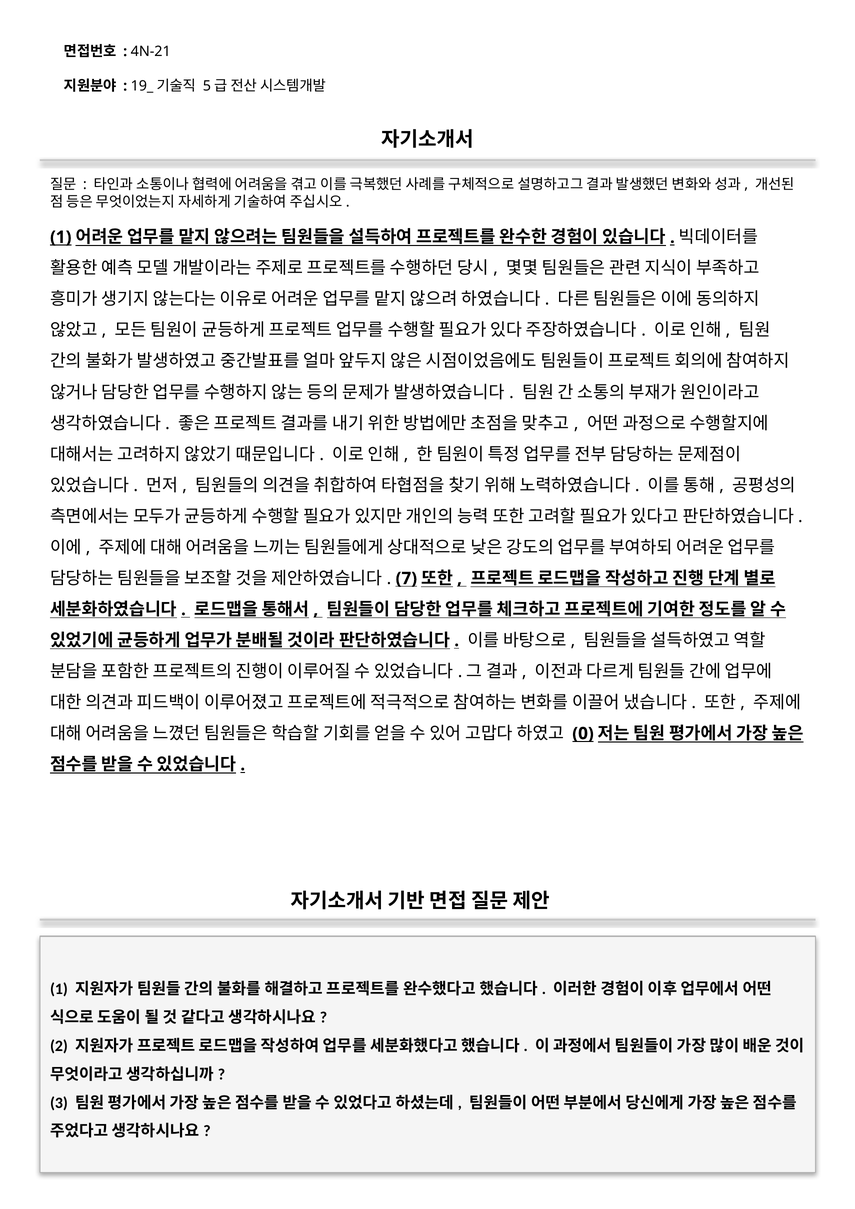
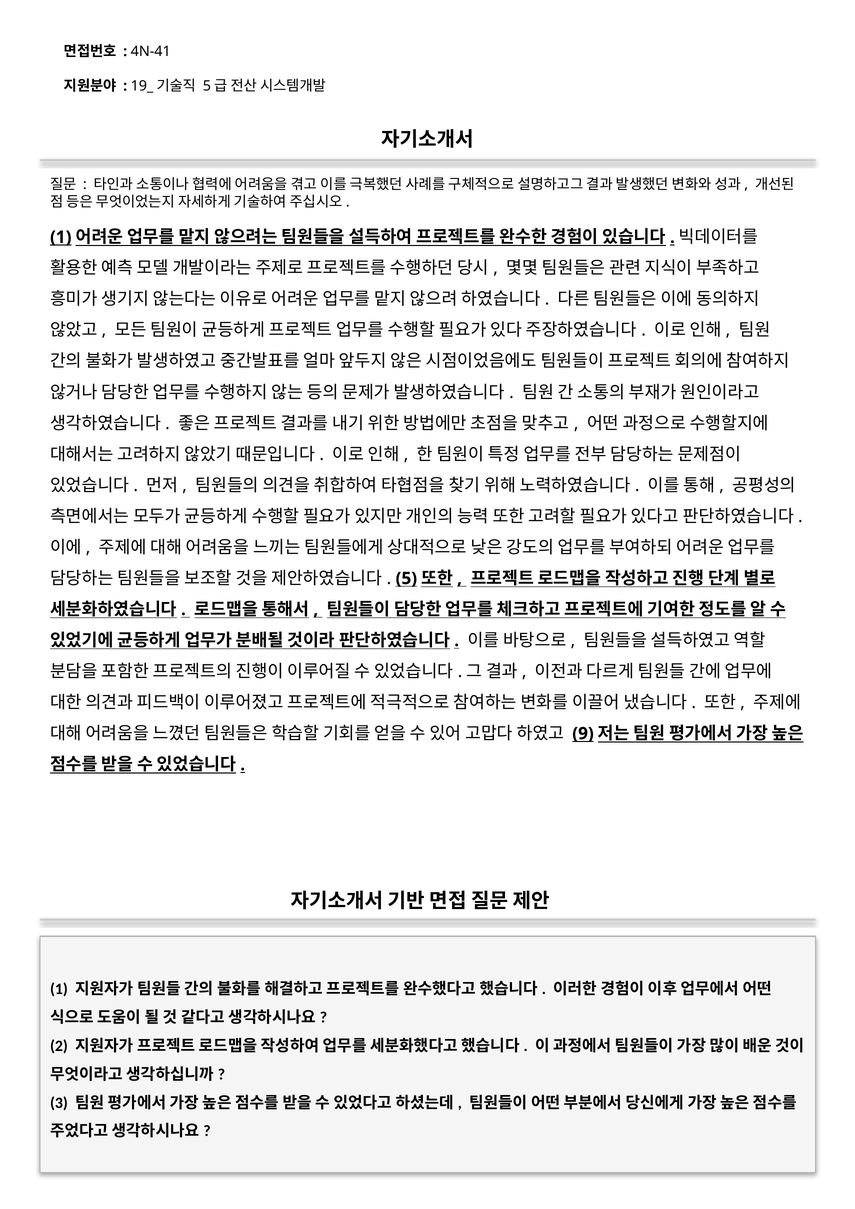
4N-21: 4N-21 -> 4N-41 (151, 51)
7: 7 -> 5 (406, 579)
0: 0 -> 9 (583, 734)
